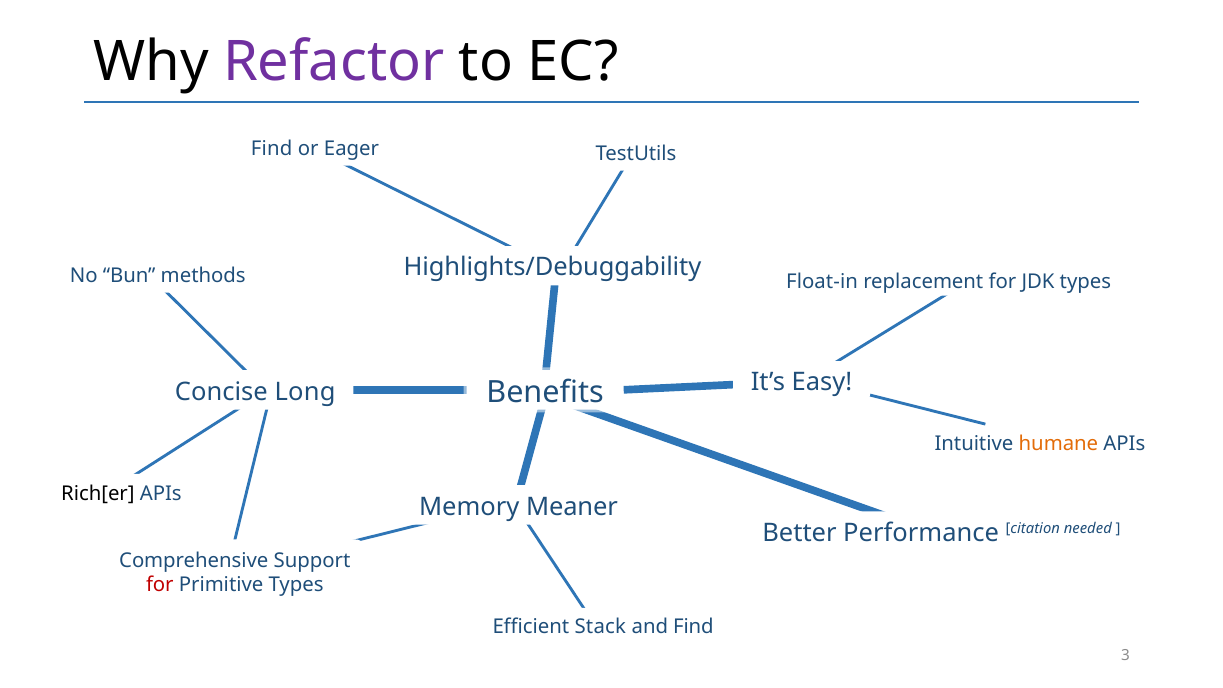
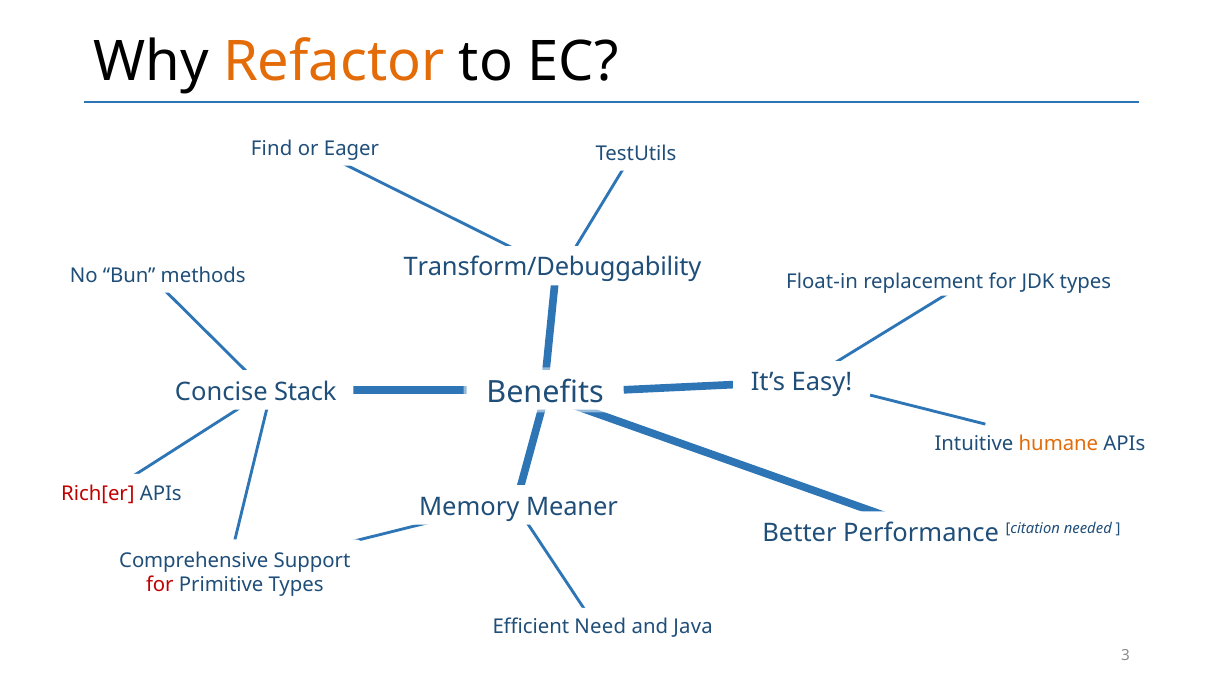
Refactor colour: purple -> orange (334, 62)
Highlights/Debuggability: Highlights/Debuggability -> Transform/Debuggability (553, 268)
Long: Long -> Stack (305, 392)
Rich[er colour: black -> red (98, 493)
Stack: Stack -> Need (600, 627)
and Find: Find -> Java (693, 627)
